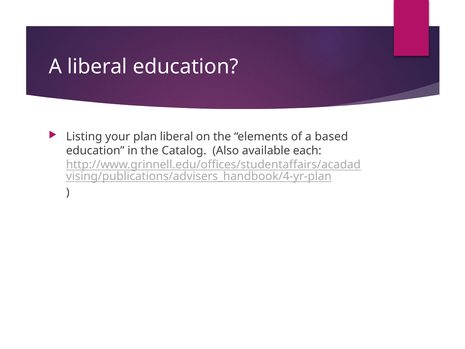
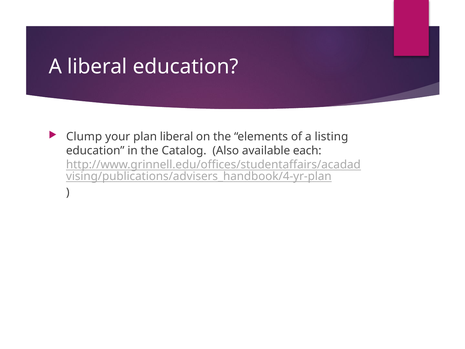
Listing: Listing -> Clump (84, 137)
based: based -> listing (331, 137)
